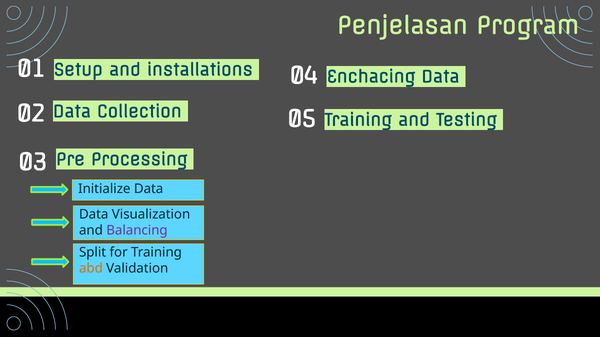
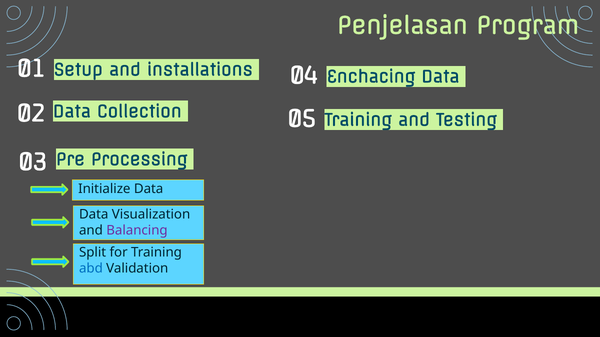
abd colour: orange -> blue (91, 269)
